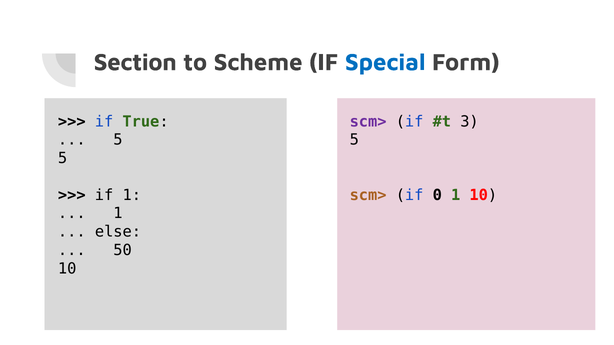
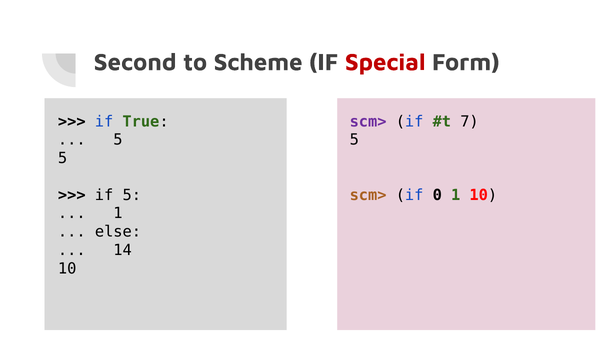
Section: Section -> Second (135, 62)
Special colour: blue -> red (385, 62)
3: 3 -> 7 (469, 122)
if 1: 1 -> 5 (132, 195)
50: 50 -> 14 (123, 251)
